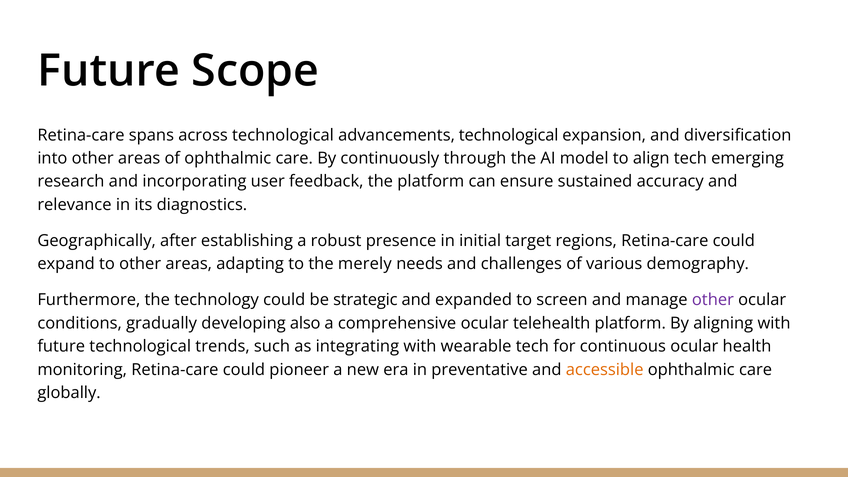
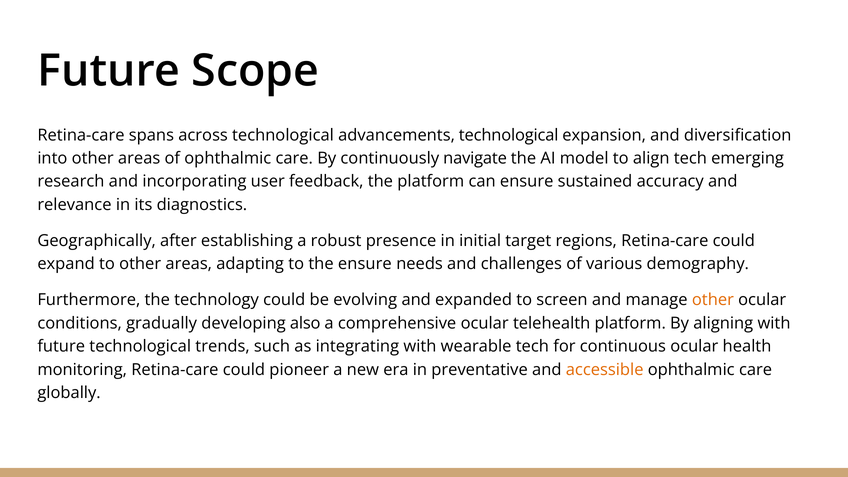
through: through -> navigate (475, 158)
the merely: merely -> ensure (365, 264)
strategic: strategic -> evolving (365, 300)
other colour: purple -> orange (713, 300)
